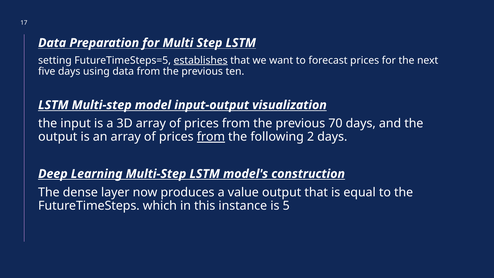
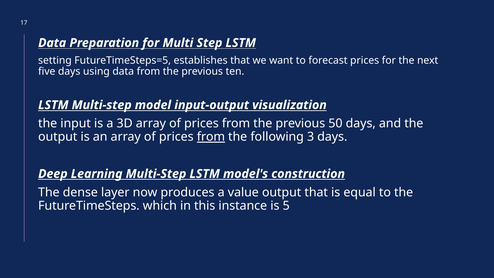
establishes underline: present -> none (201, 60)
70: 70 -> 50 (335, 123)
2: 2 -> 3 (311, 137)
